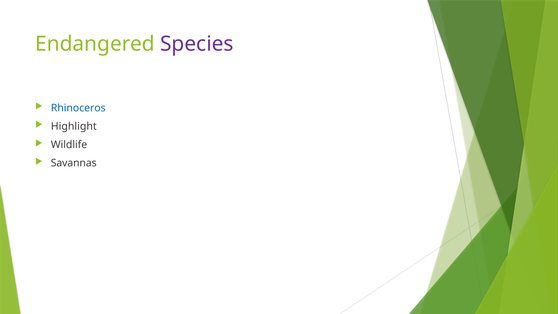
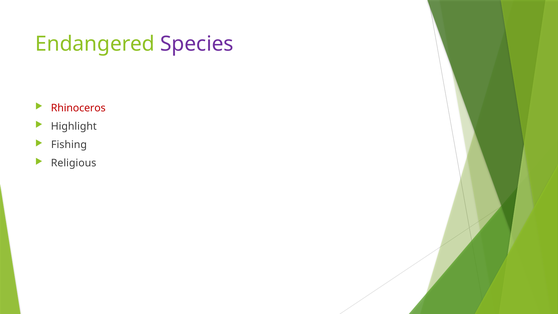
Rhinoceros colour: blue -> red (78, 108)
Wildlife: Wildlife -> Fishing (69, 145)
Savannas: Savannas -> Religious (74, 163)
